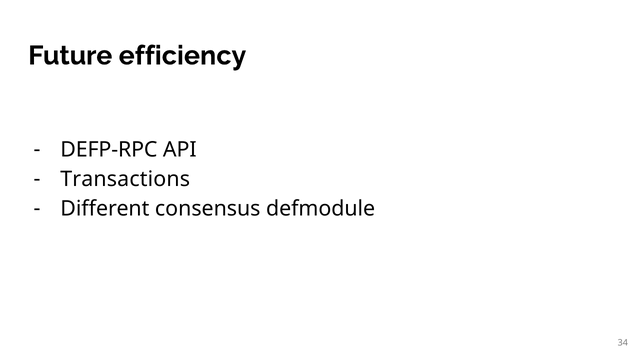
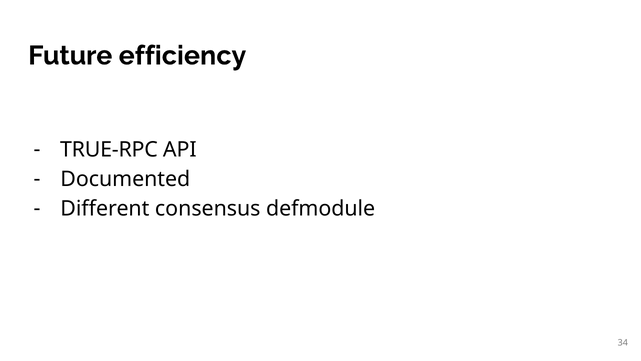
DEFP-RPC: DEFP-RPC -> TRUE-RPC (109, 149)
Transactions: Transactions -> Documented (125, 179)
